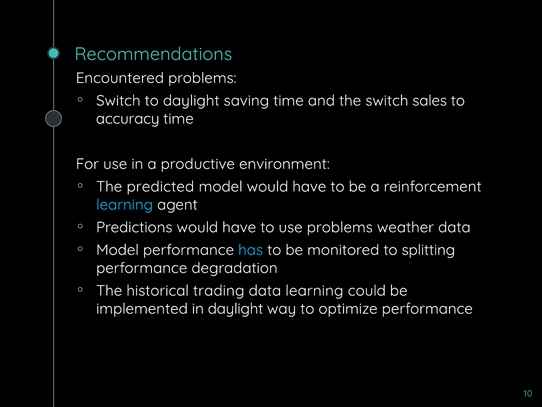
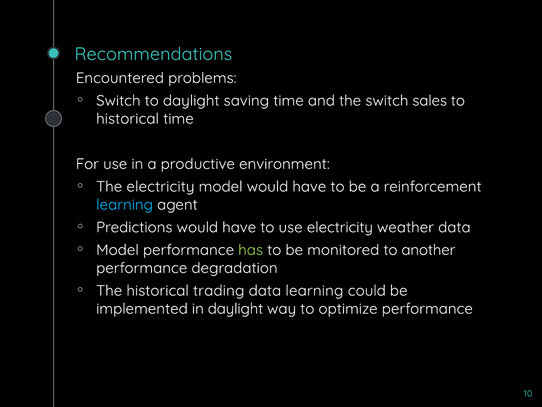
accuracy: accuracy -> historical (128, 119)
The predicted: predicted -> electricity (160, 186)
use problems: problems -> electricity (340, 227)
has colour: light blue -> light green (251, 250)
splitting: splitting -> another (428, 250)
